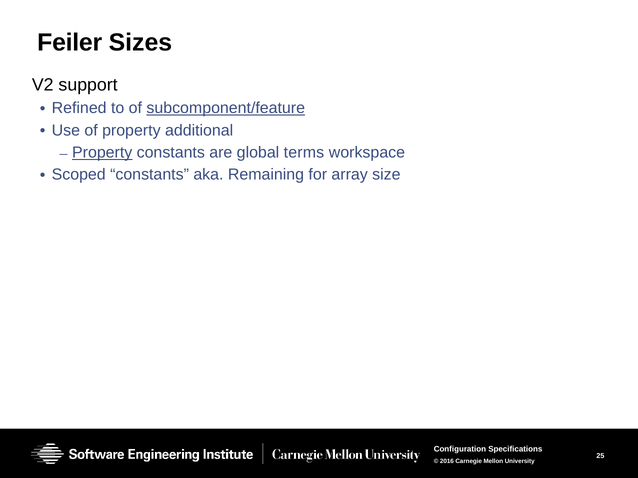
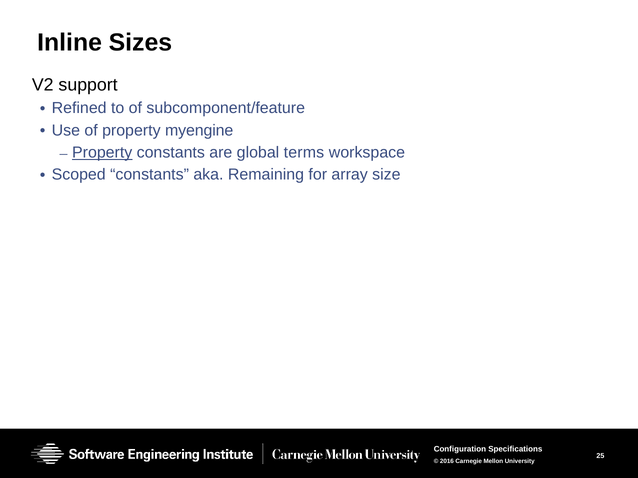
Feiler: Feiler -> Inline (70, 43)
subcomponent/feature underline: present -> none (226, 108)
additional: additional -> myengine (199, 131)
